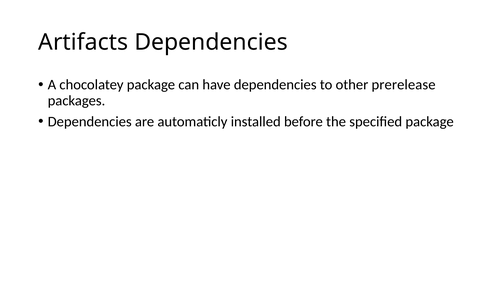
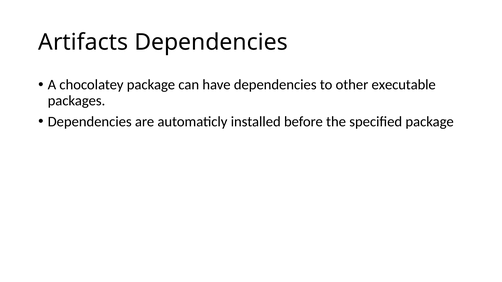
prerelease: prerelease -> executable (404, 85)
